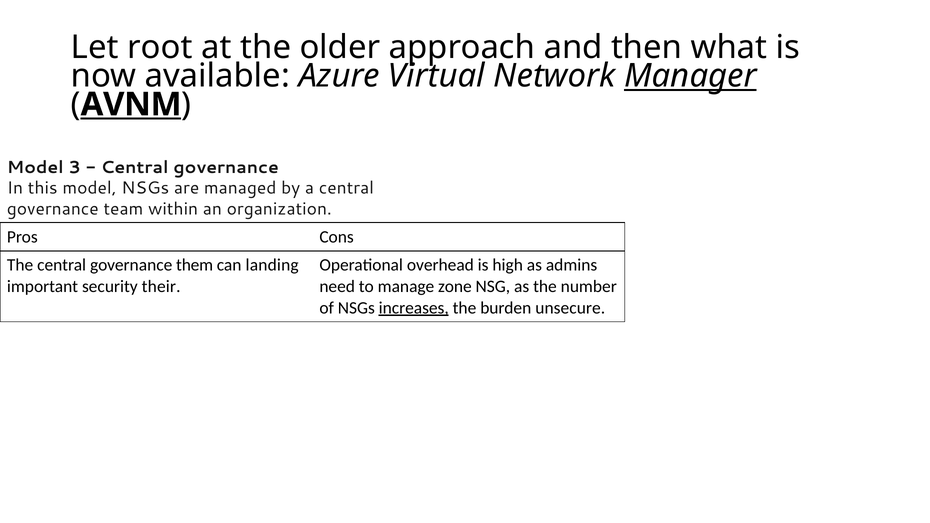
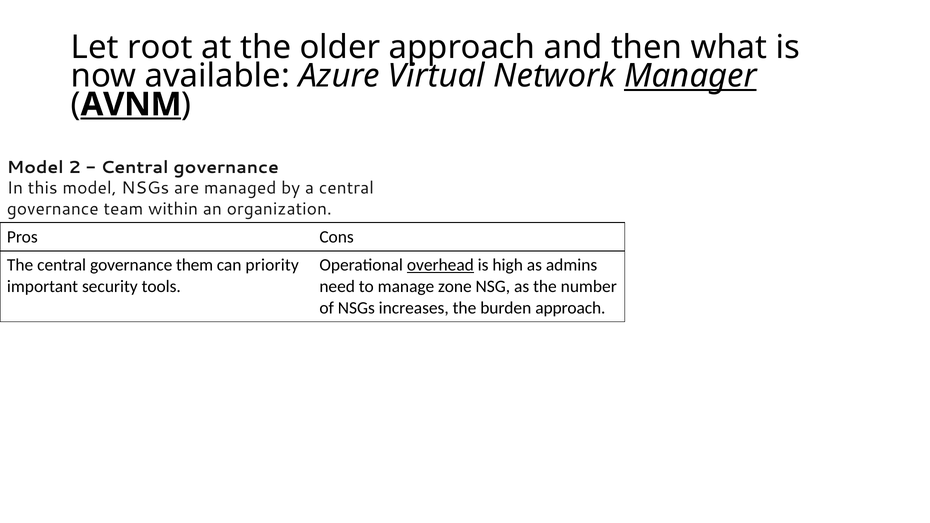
3: 3 -> 2 (75, 167)
landing: landing -> priority (272, 265)
overhead underline: none -> present (440, 265)
their: their -> tools (161, 287)
increases underline: present -> none (414, 308)
burden unsecure: unsecure -> approach (570, 308)
